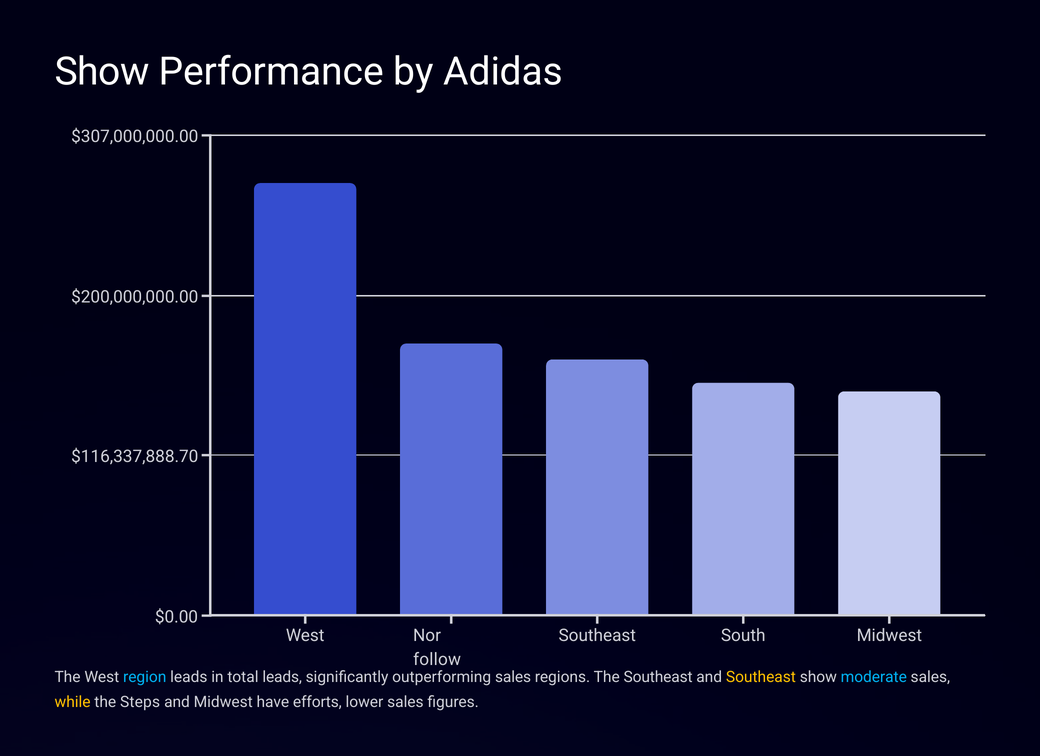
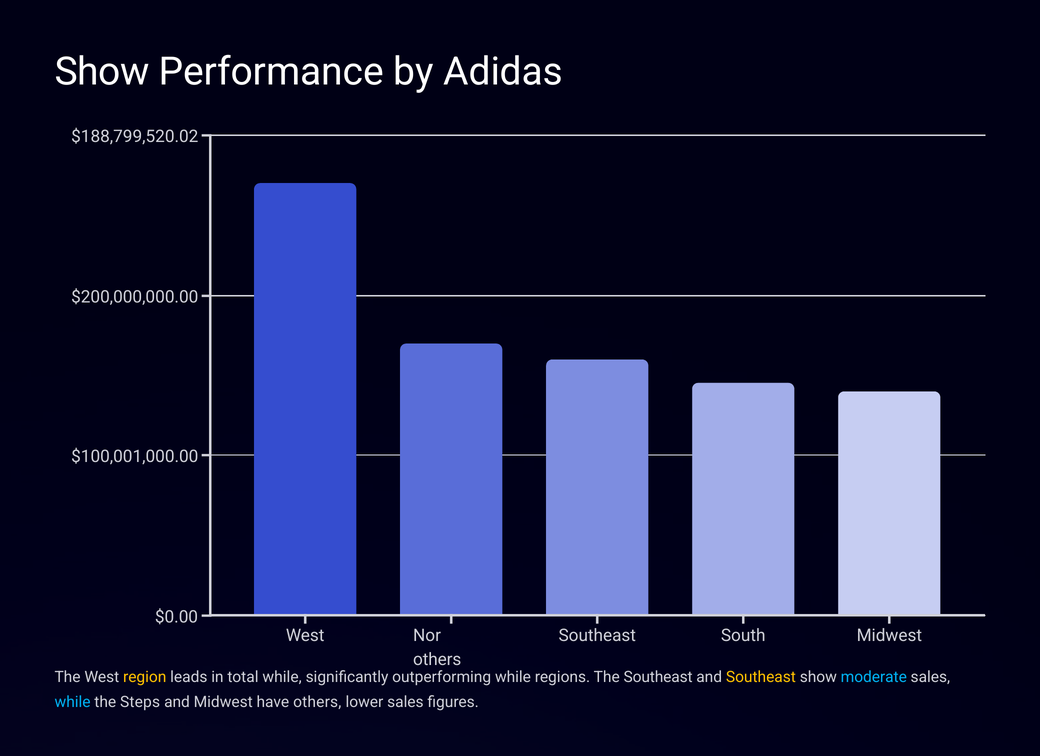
$307,000,000.00: $307,000,000.00 -> $188,799,520.02 (135, 137)
$116,337,888.70: $116,337,888.70 -> $100,001,000.00 (135, 456)
follow: follow -> others (437, 659)
region colour: light blue -> yellow (145, 677)
total leads: leads -> while (282, 677)
outperforming sales: sales -> while (513, 677)
while colour: yellow -> light blue (73, 702)
have efforts: efforts -> others (317, 702)
